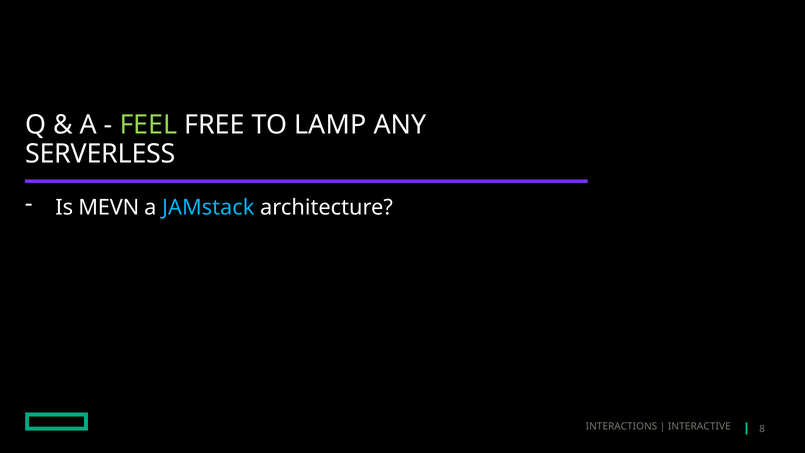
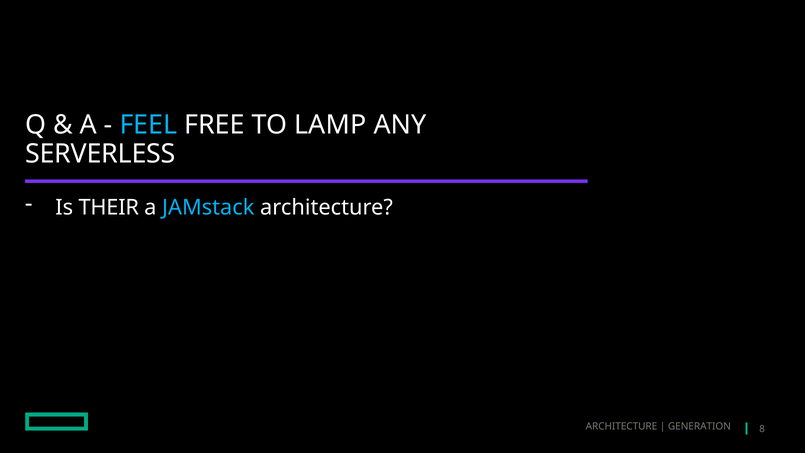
FEEL colour: light green -> light blue (148, 125)
MEVN: MEVN -> THEIR (109, 207)
INTERACTIONS: INTERACTIONS -> ARCHITECTURE (621, 426)
INTERACTIVE: INTERACTIVE -> GENERATION (699, 426)
